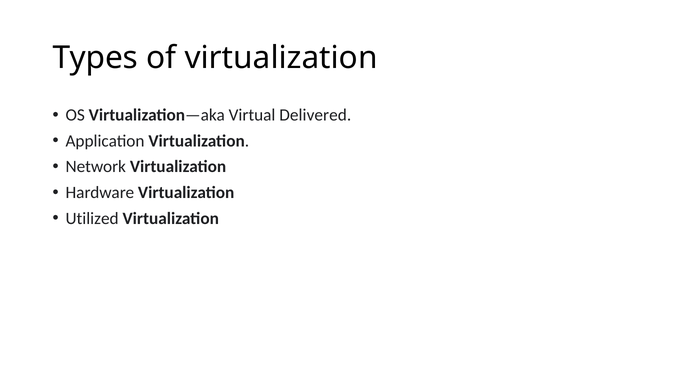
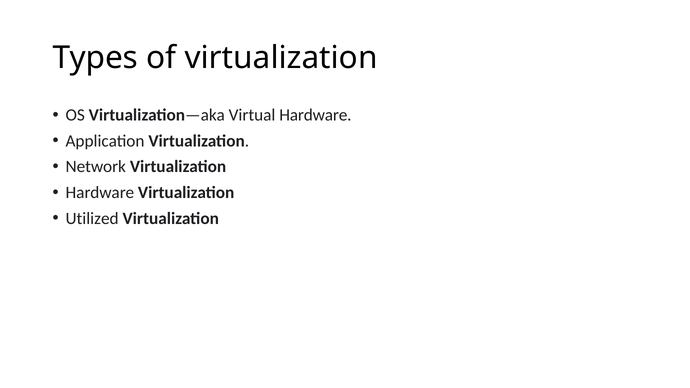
Virtual Delivered: Delivered -> Hardware (315, 115)
